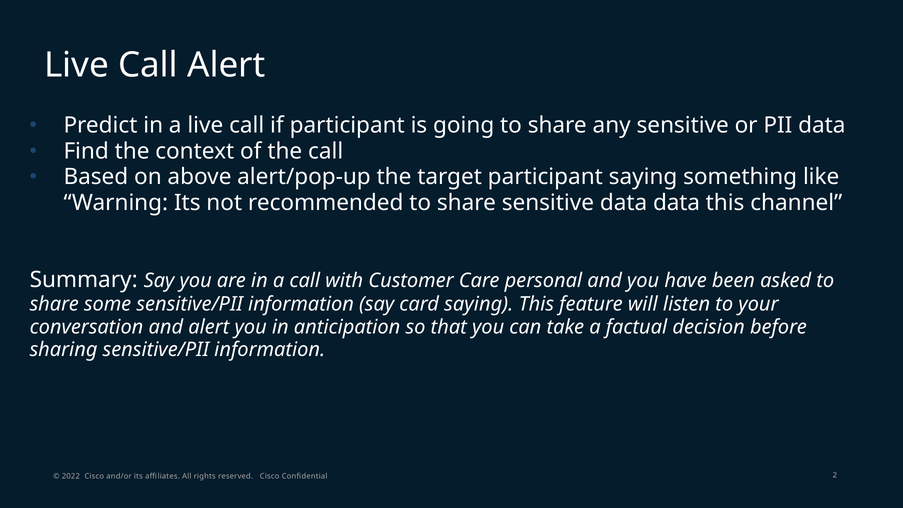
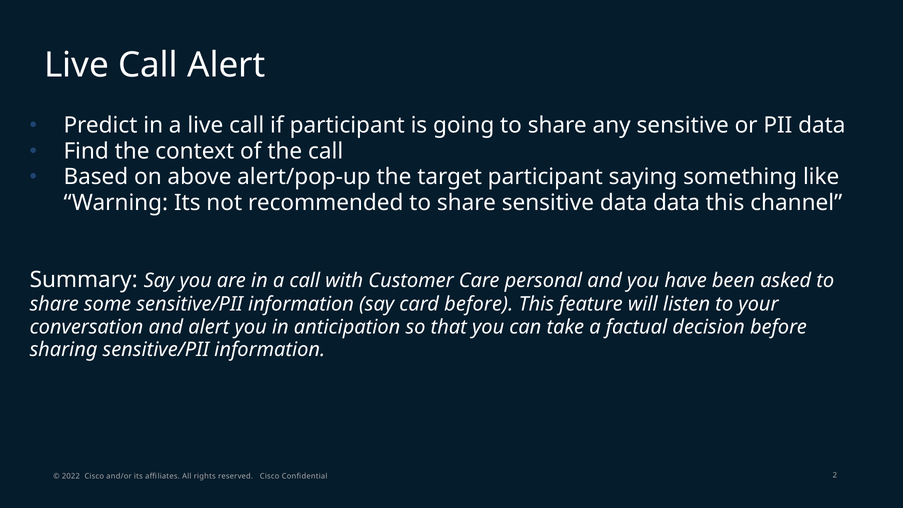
card saying: saying -> before (479, 304)
